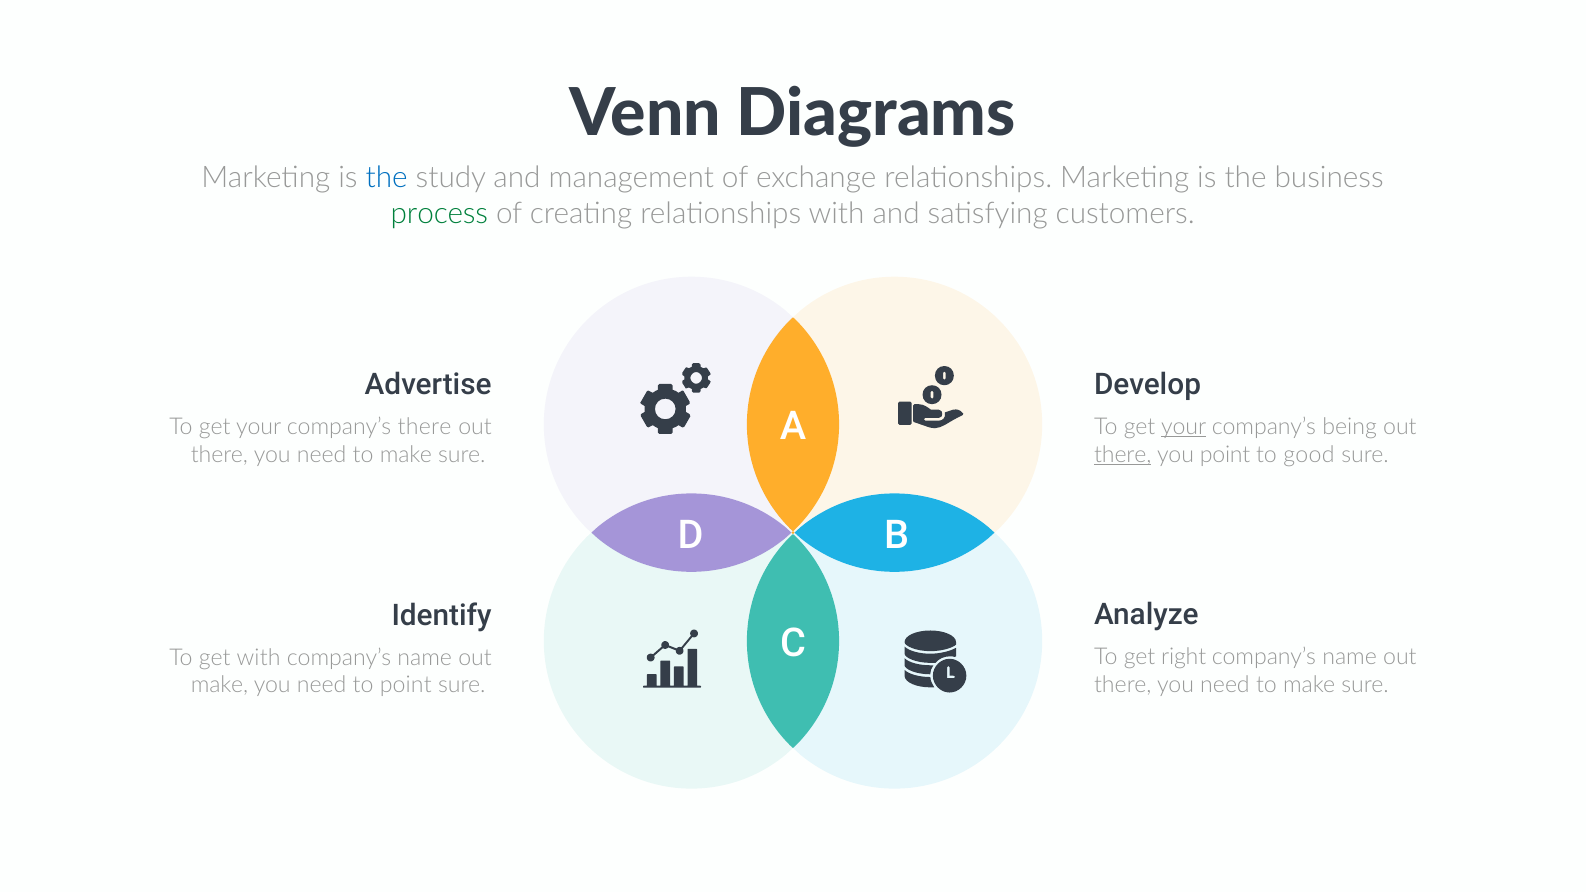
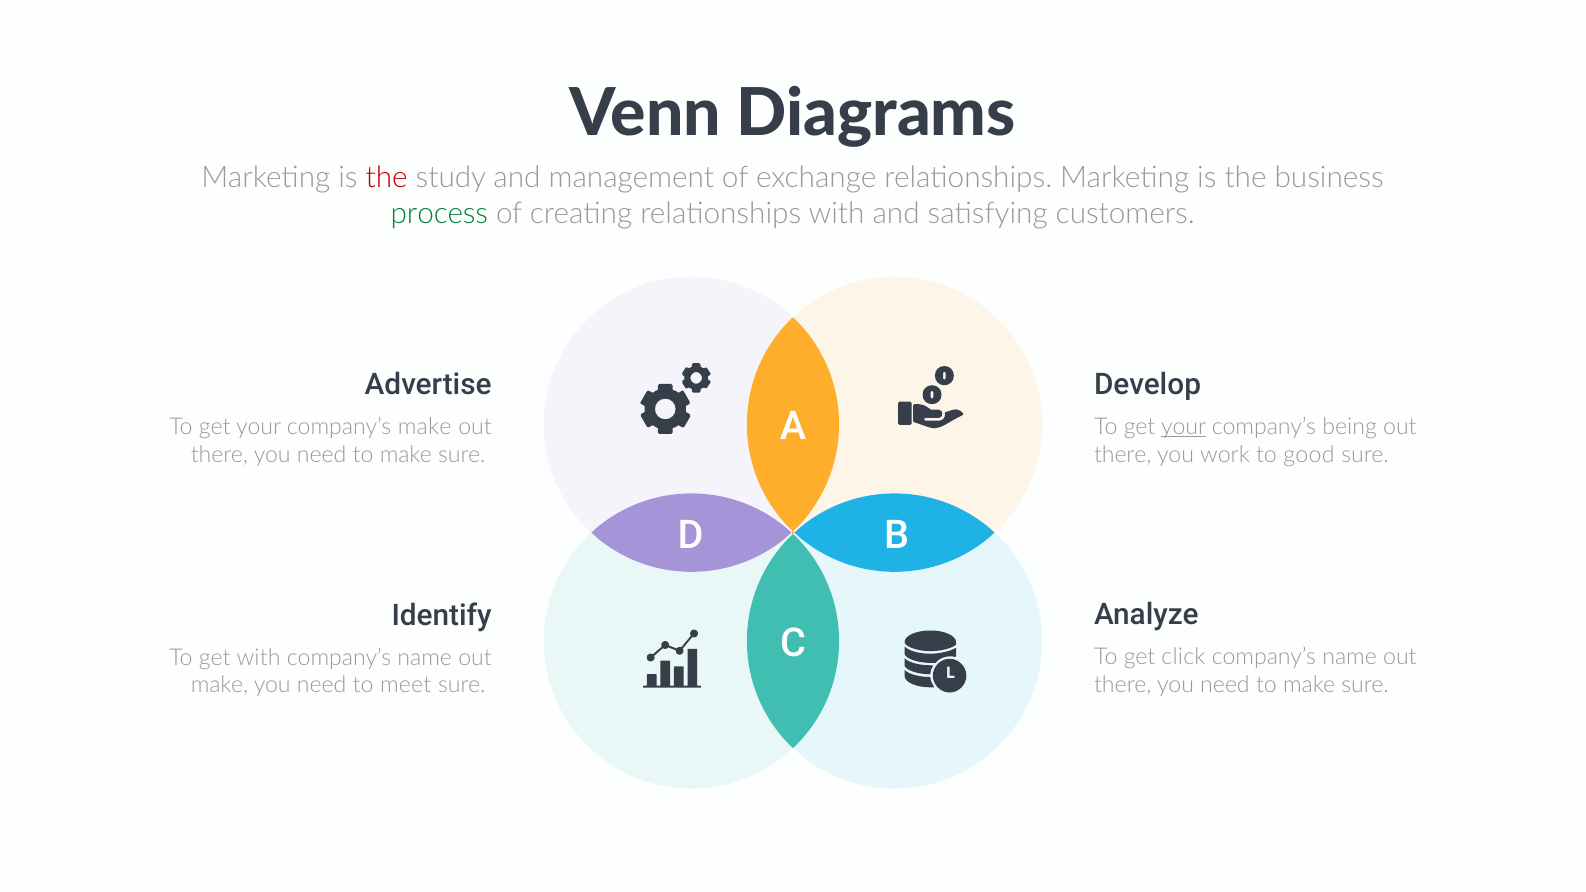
the colour: blue -> red (387, 178)
company’s there: there -> make (425, 427)
there underline: present -> none (1123, 455)
you point: point -> work (1225, 455)
right: right -> click (1183, 657)
to point: point -> meet (406, 686)
